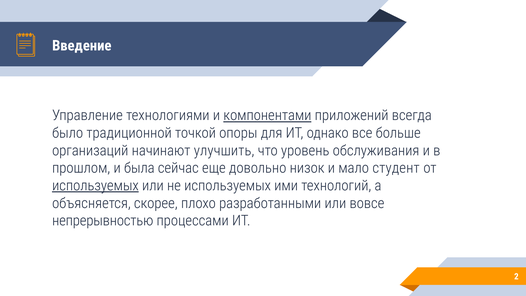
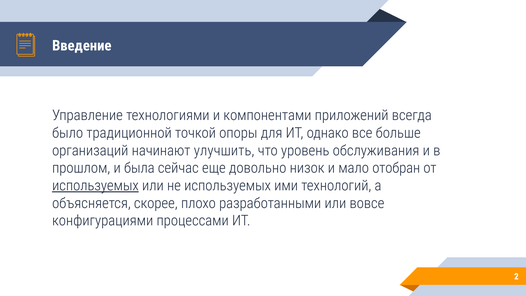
компонентами underline: present -> none (267, 115)
студент: студент -> отобран (396, 168)
непрерывностью: непрерывностью -> конфигурациями (103, 221)
